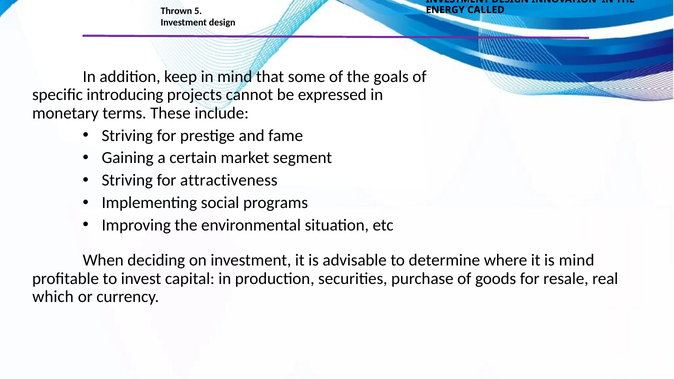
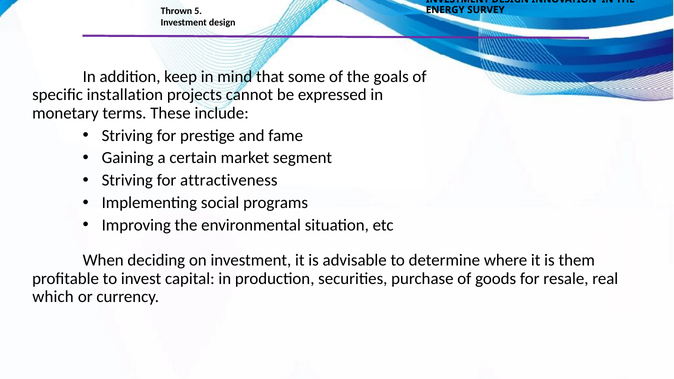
CALLED: CALLED -> SURVEY (486, 10)
introducing: introducing -> installation (125, 95)
is mind: mind -> them (577, 260)
